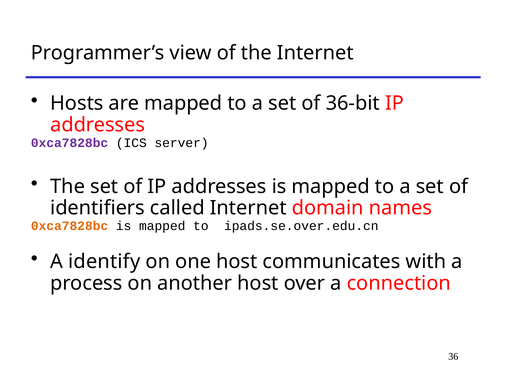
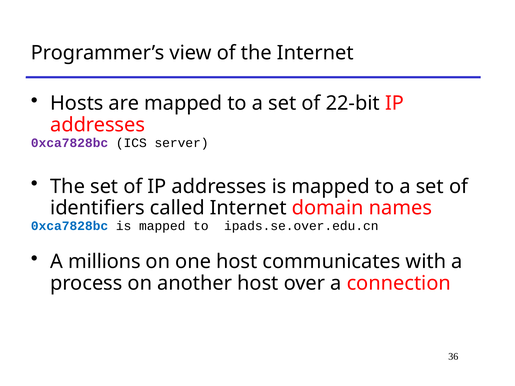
36-bit: 36-bit -> 22-bit (353, 103)
0xca7828bc colour: orange -> blue (70, 226)
identify: identify -> millions (104, 262)
